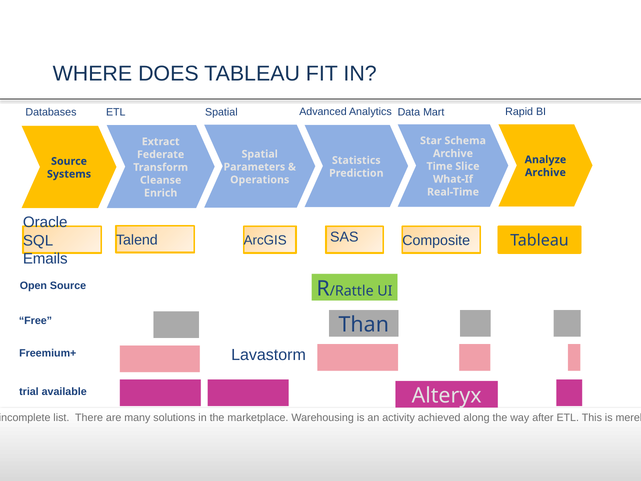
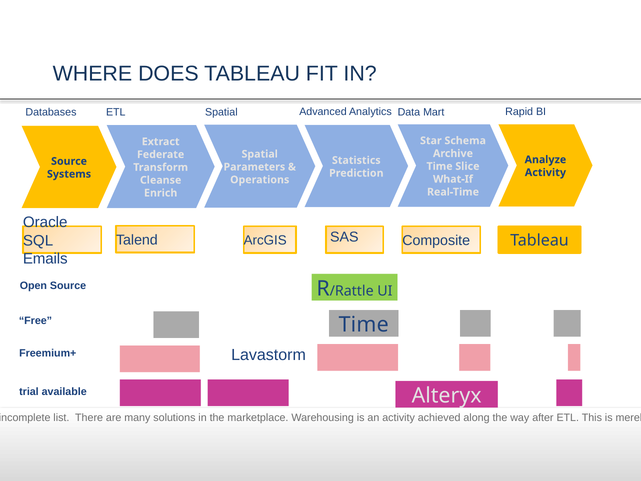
Archive: Archive -> Activity (545, 172)
Than: Than -> Time (364, 325)
